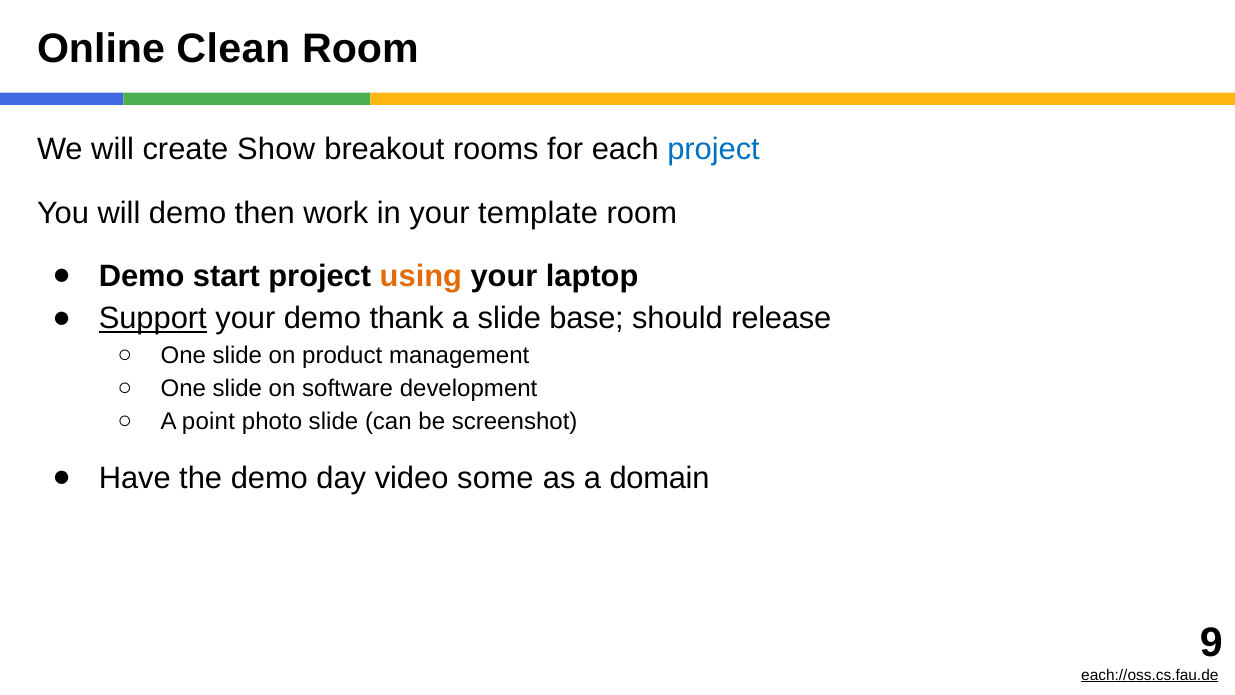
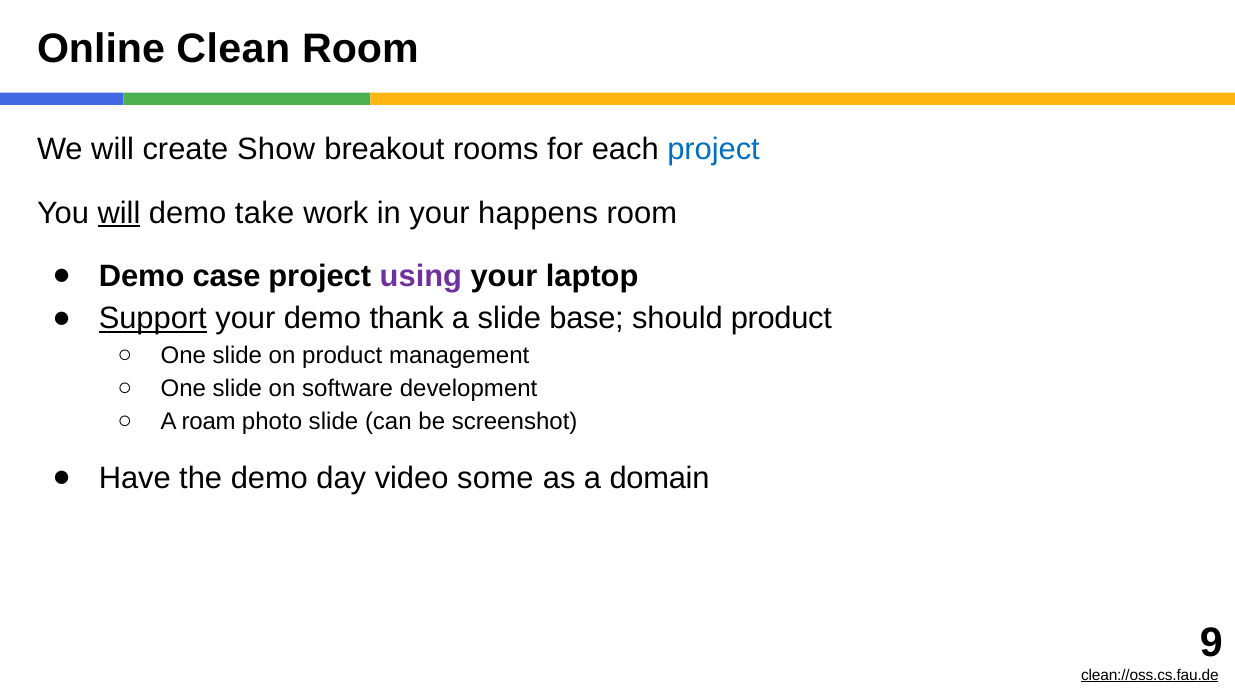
will underline: none -> present (119, 213)
then: then -> take (265, 213)
template: template -> happens (538, 213)
start: start -> case (227, 276)
using colour: orange -> purple (421, 276)
should release: release -> product (781, 319)
point: point -> roam (209, 422)
each://oss.cs.fau.de: each://oss.cs.fau.de -> clean://oss.cs.fau.de (1150, 675)
